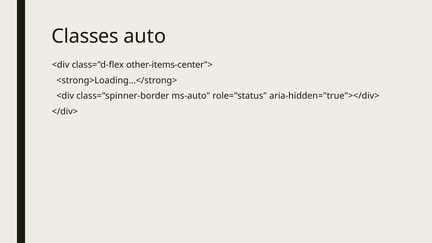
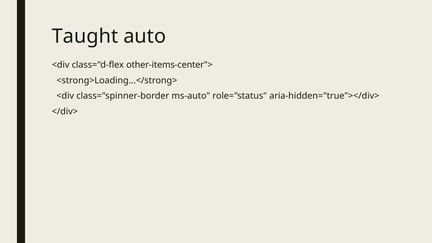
Classes: Classes -> Taught (85, 36)
